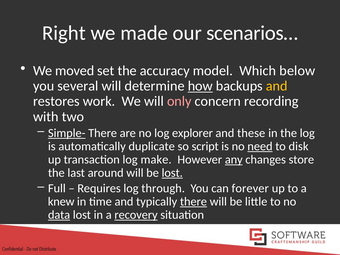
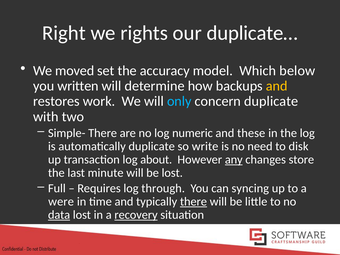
made: made -> rights (144, 33)
scenarios…: scenarios… -> duplicate… (252, 33)
several: several -> written (78, 86)
how underline: present -> none (200, 86)
only colour: pink -> light blue (179, 101)
concern recording: recording -> duplicate (271, 101)
Simple- underline: present -> none (67, 133)
explorer: explorer -> numeric (192, 133)
script: script -> write (205, 146)
need underline: present -> none (260, 146)
make: make -> about (156, 160)
around: around -> minute (106, 173)
lost underline: present -> none (172, 173)
forever: forever -> syncing (250, 188)
knew: knew -> were (61, 202)
